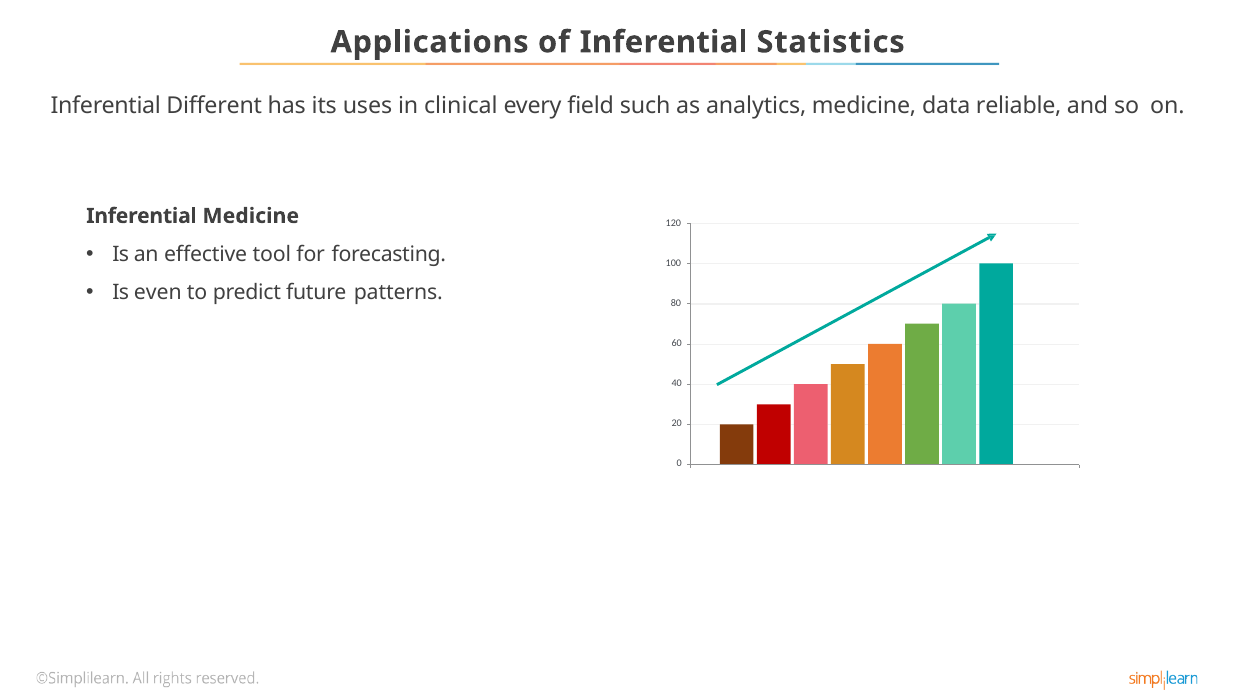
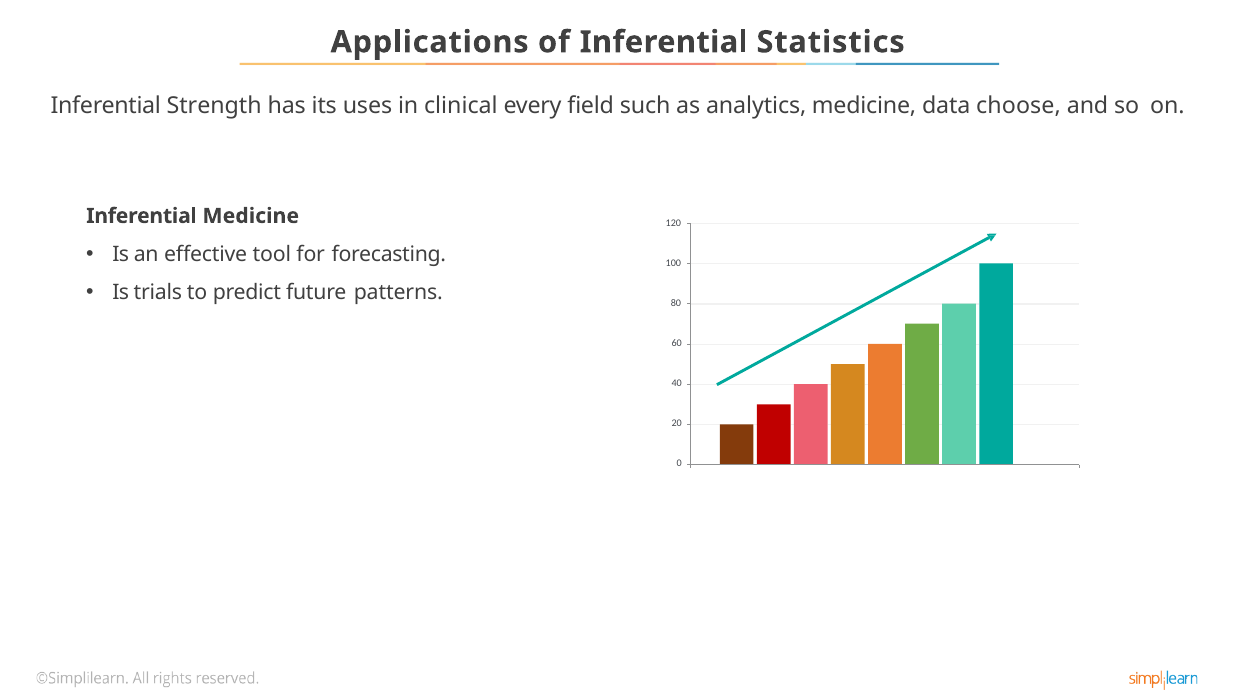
Different: Different -> Strength (214, 105)
reliable: reliable -> choose (1019, 105)
even: even -> trials (158, 293)
